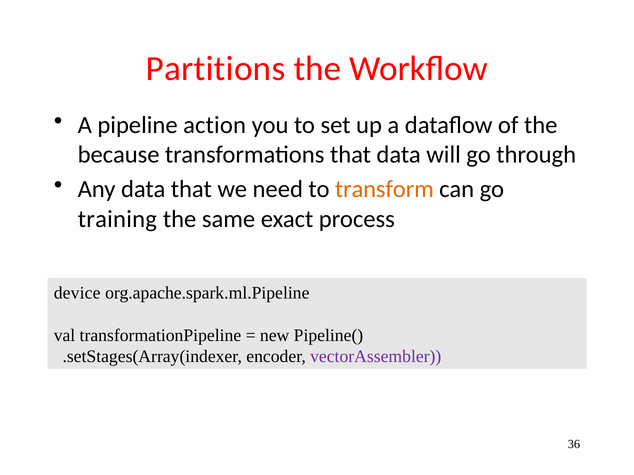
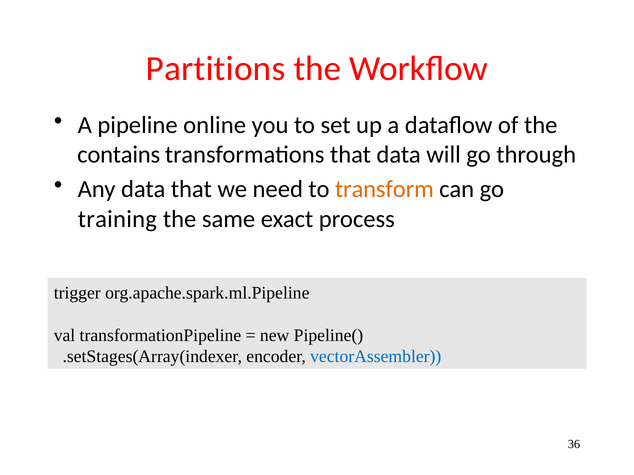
action: action -> online (215, 125)
because: because -> contains (119, 155)
device: device -> trigger (77, 293)
vectorAssembler colour: purple -> blue (376, 357)
